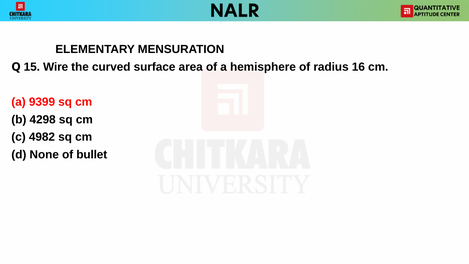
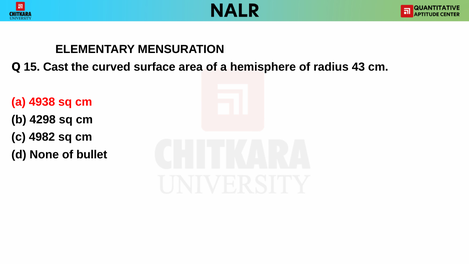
Wire: Wire -> Cast (56, 67)
16: 16 -> 43 (358, 67)
9399: 9399 -> 4938 (42, 102)
